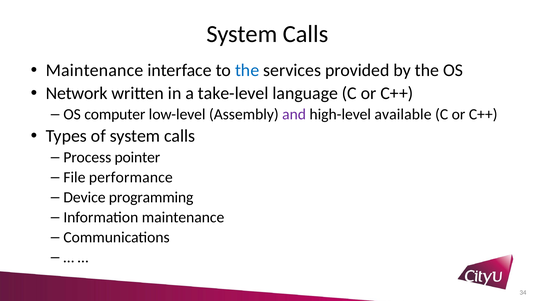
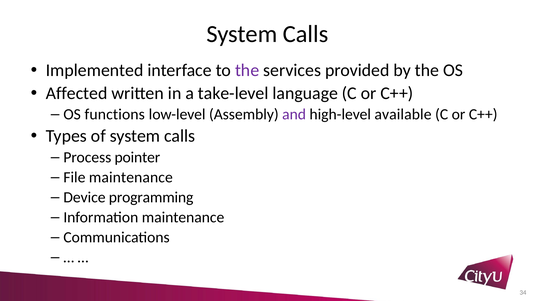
Maintenance: Maintenance -> Implemented (95, 70)
the colour: blue -> purple (247, 70)
Network: Network -> Affected (77, 93)
computer: computer -> functions (115, 114)
File performance: performance -> maintenance (131, 177)
